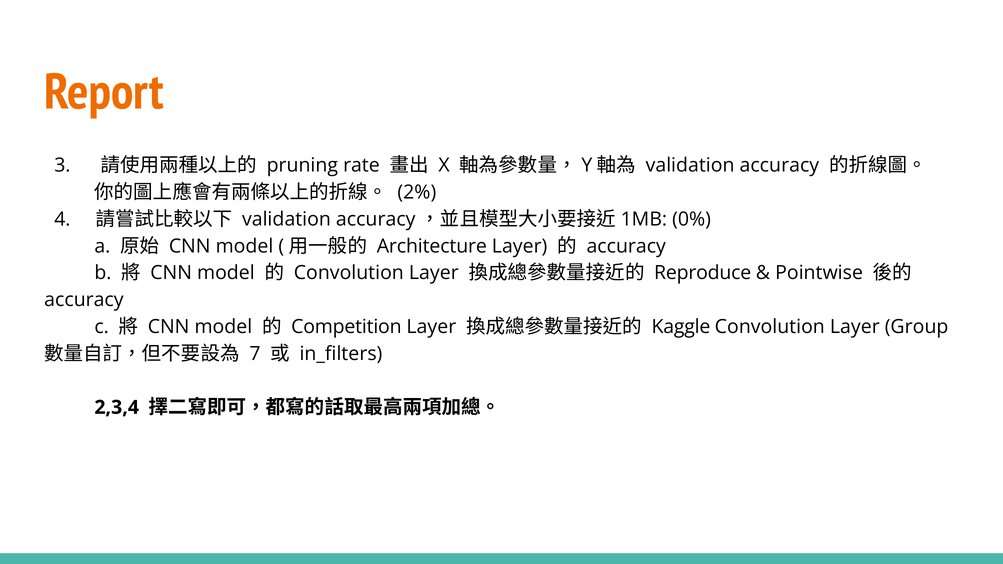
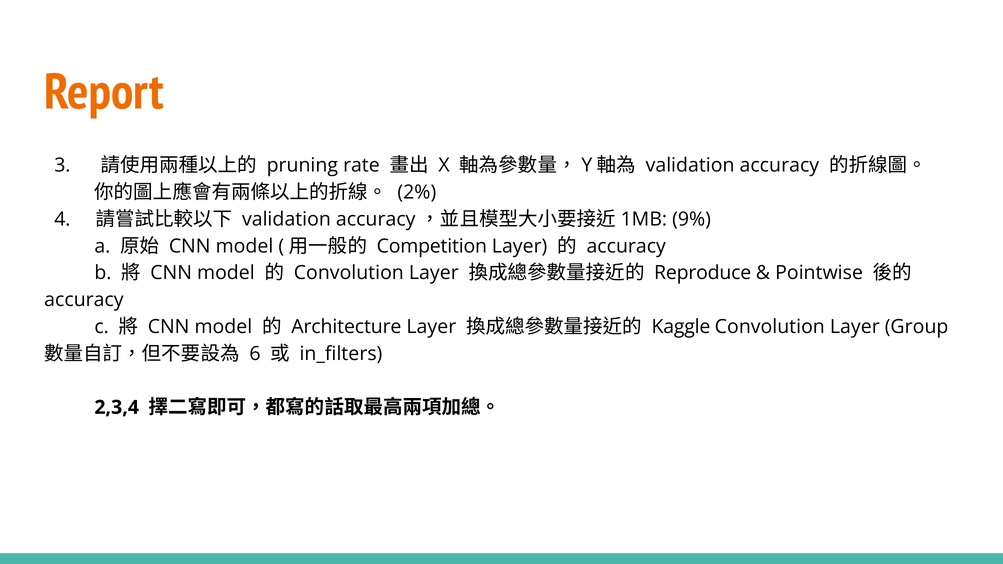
0%: 0% -> 9% (692, 219)
Architecture: Architecture -> Competition (432, 246)
Competition: Competition -> Architecture (346, 327)
7: 7 -> 6 (255, 354)
